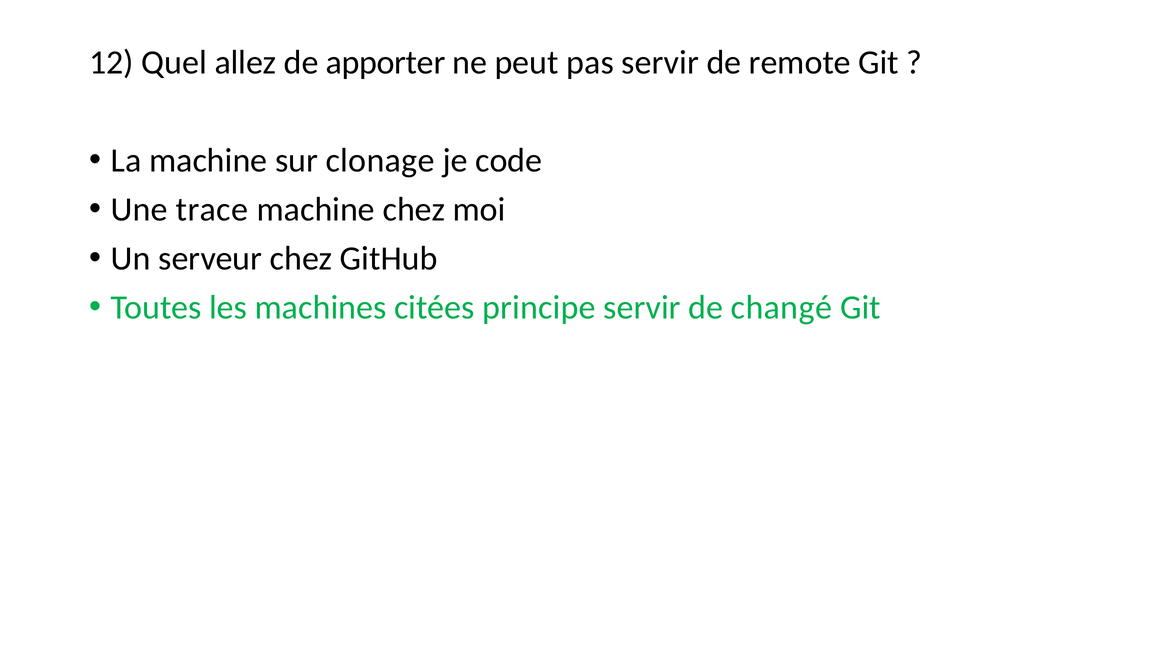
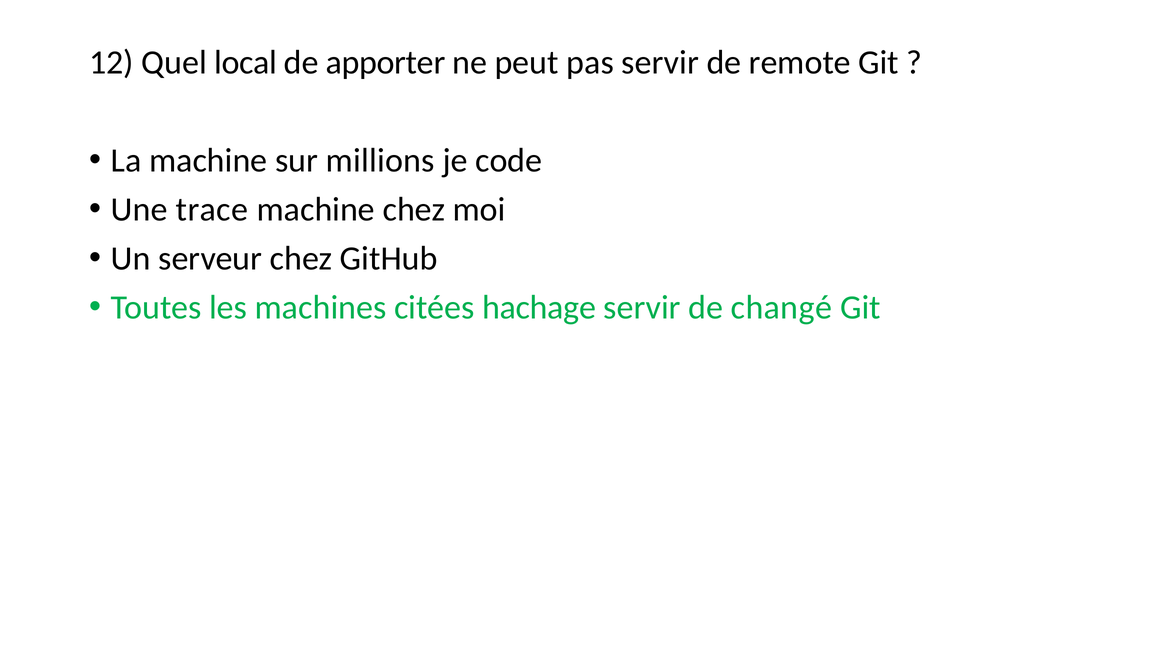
allez: allez -> local (246, 62)
clonage: clonage -> millions (380, 160)
principe: principe -> hachage (539, 307)
